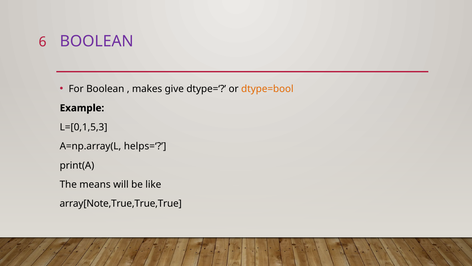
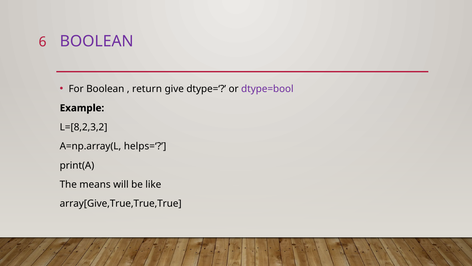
makes: makes -> return (147, 89)
dtype=bool colour: orange -> purple (267, 89)
L=[0,1,5,3: L=[0,1,5,3 -> L=[8,2,3,2 (84, 127)
array[Note,True,True,True: array[Note,True,True,True -> array[Give,True,True,True (121, 203)
